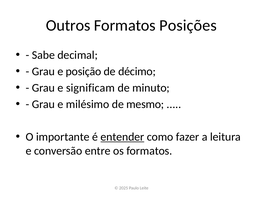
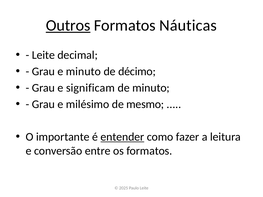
Outros underline: none -> present (68, 25)
Posições: Posições -> Náuticas (188, 25)
Sabe: Sabe -> Leite (43, 55)
e posição: posição -> minuto (83, 72)
